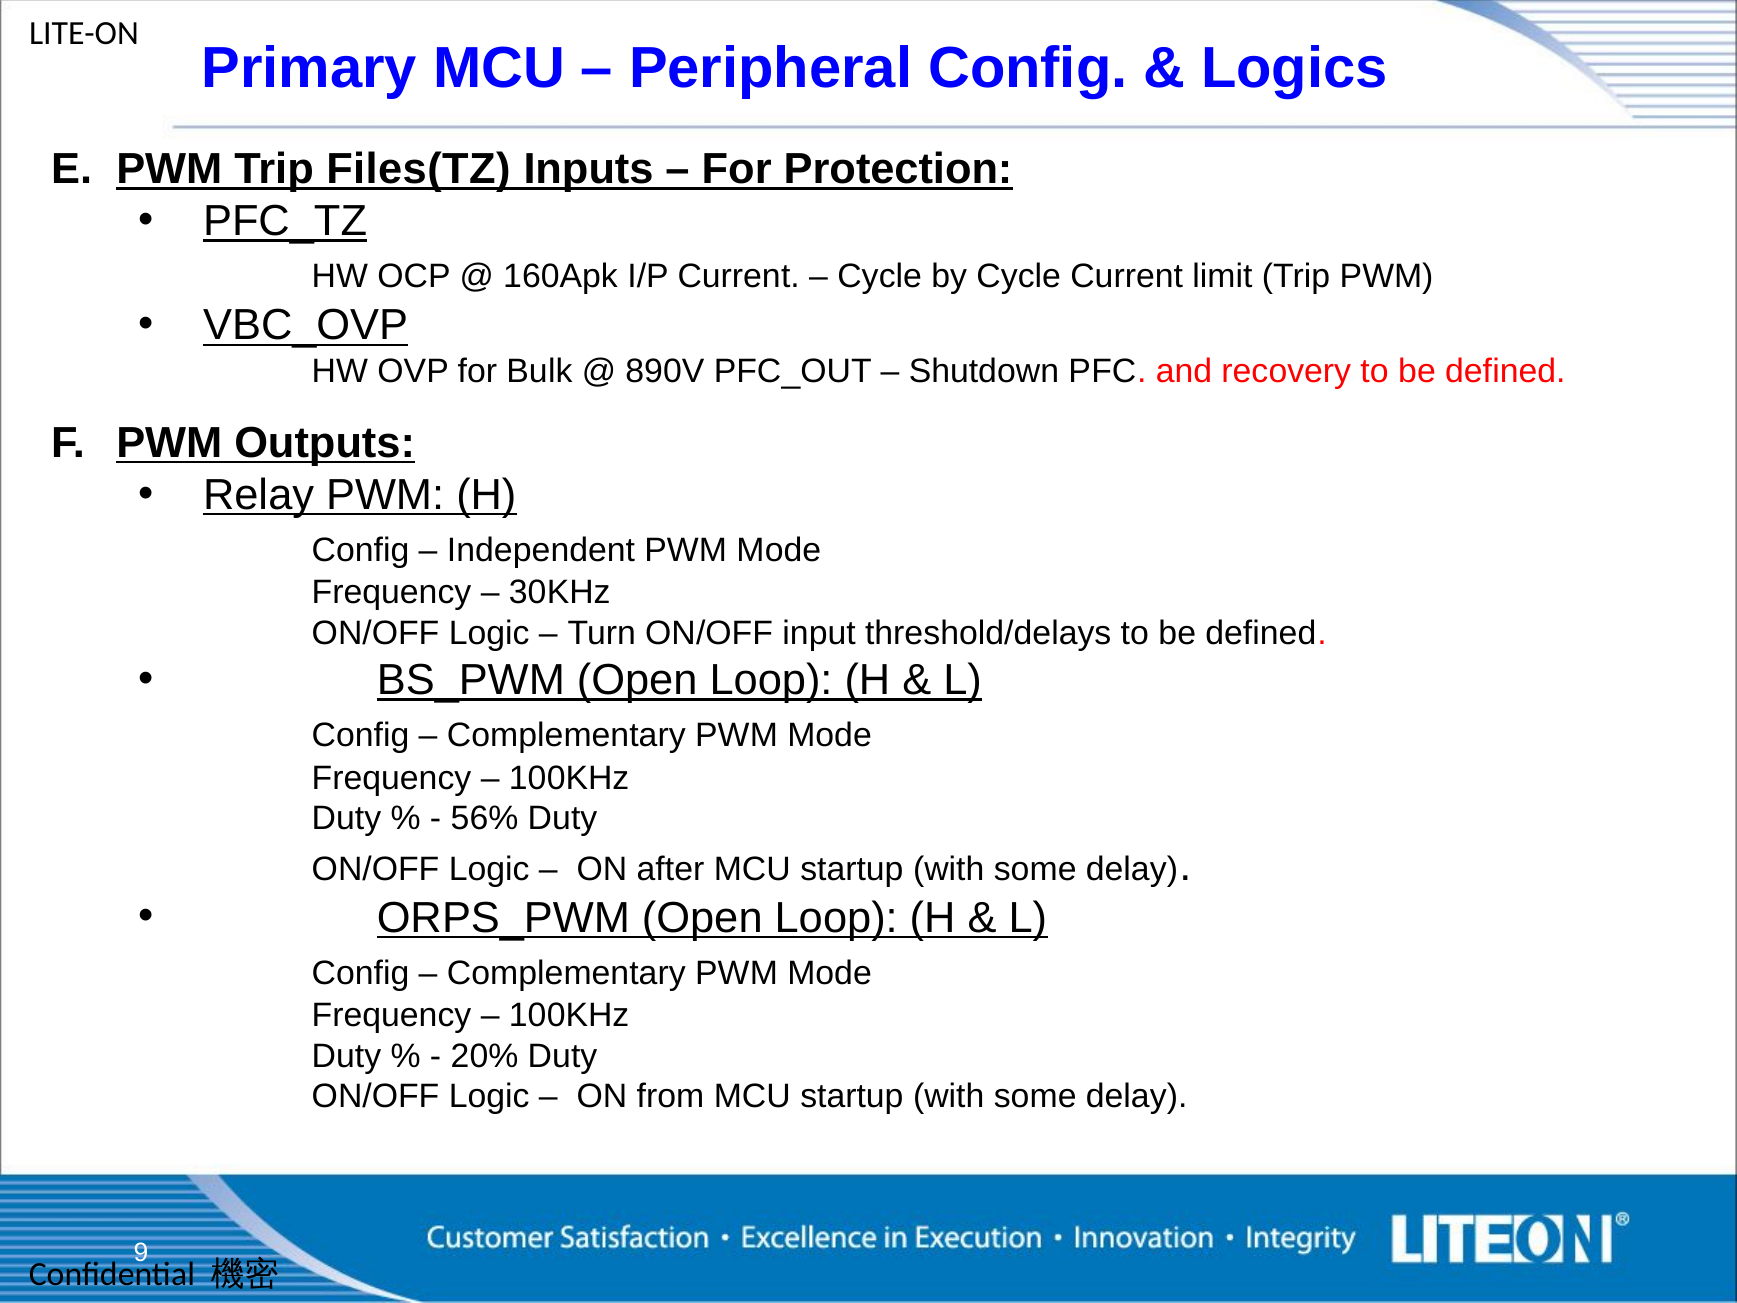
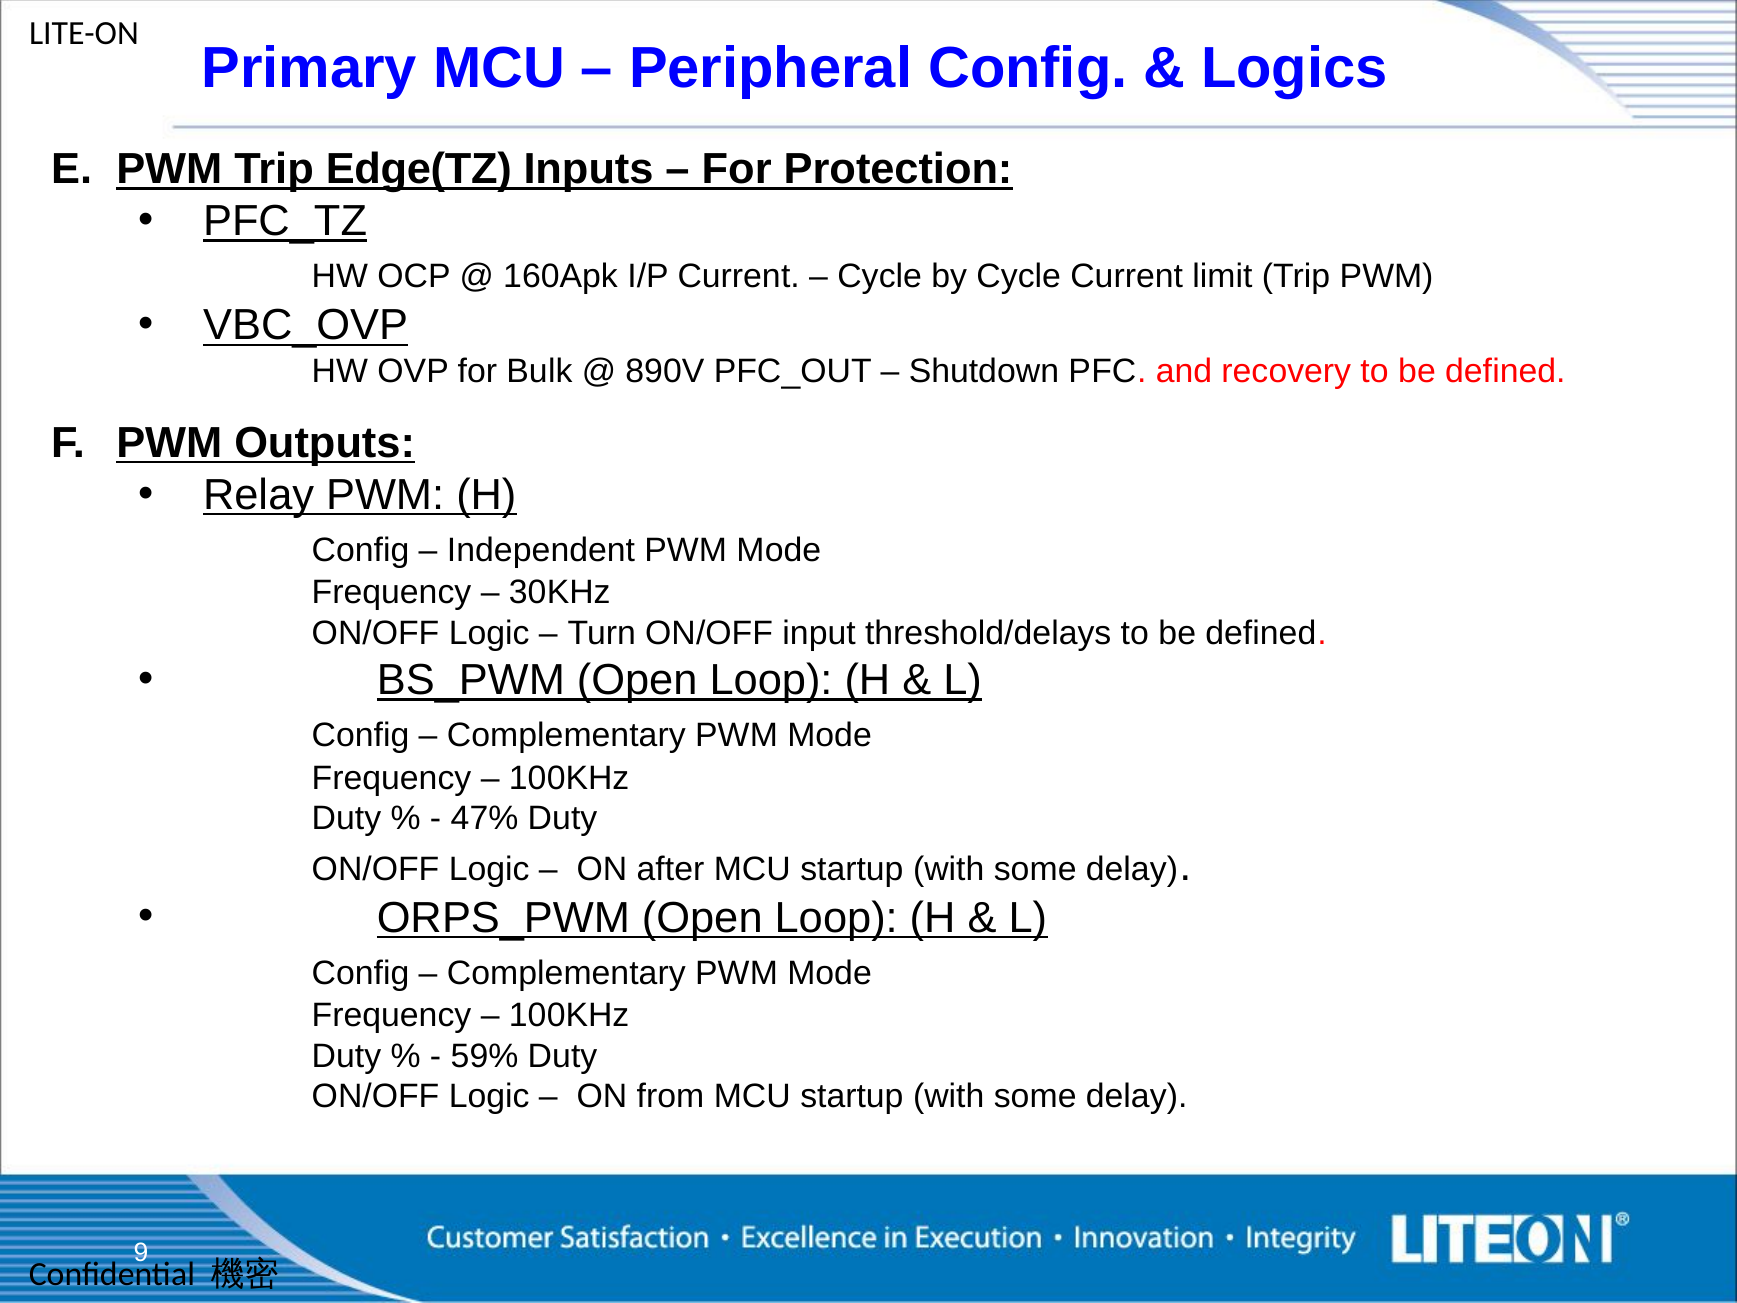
Files(TZ: Files(TZ -> Edge(TZ (419, 169)
56%: 56% -> 47% (485, 819)
20%: 20% -> 59% (485, 1056)
